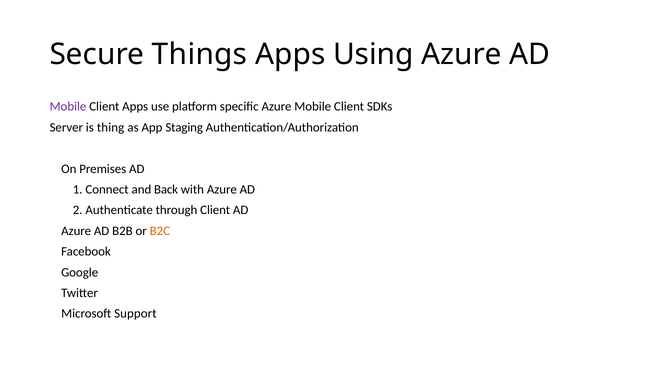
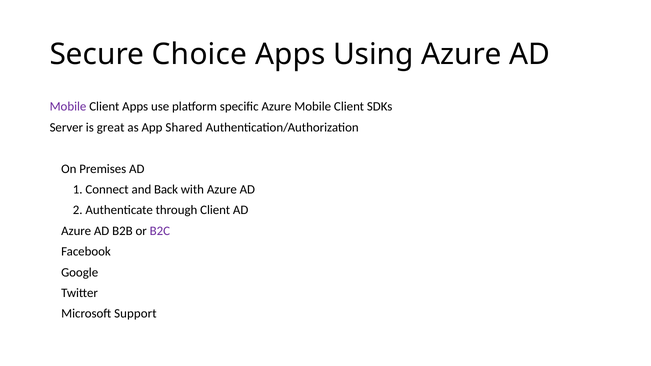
Things: Things -> Choice (200, 55)
thing: thing -> great (111, 127)
Staging: Staging -> Shared (184, 127)
B2C colour: orange -> purple (160, 231)
